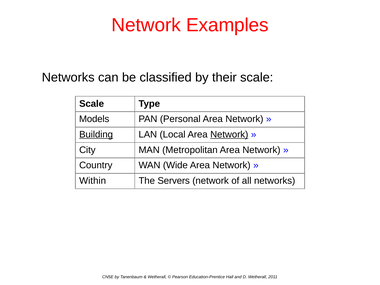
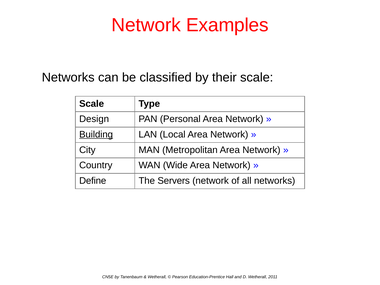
Models: Models -> Design (94, 119)
Network underline: present -> none (229, 134)
Within: Within -> Define (93, 181)
